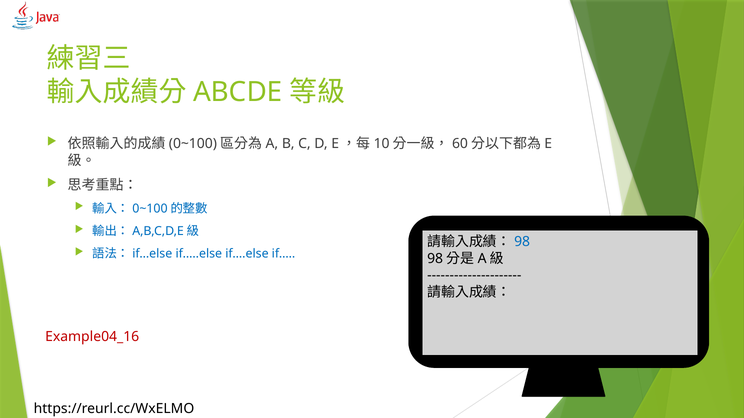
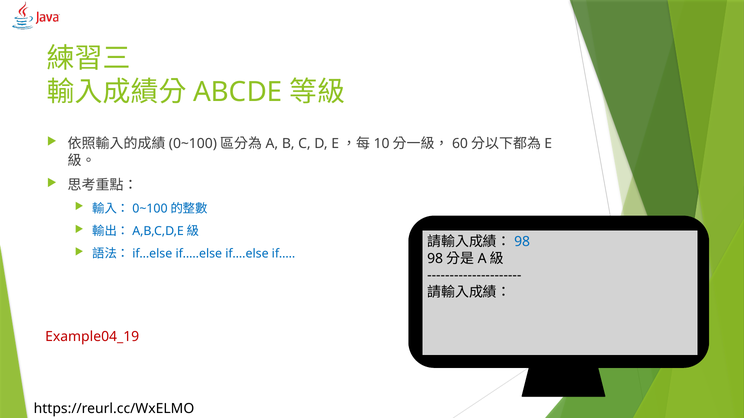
Example04_16: Example04_16 -> Example04_19 (92, 337)
